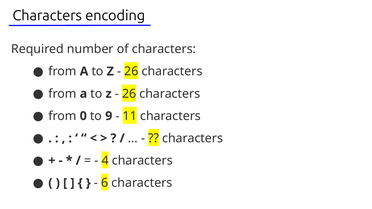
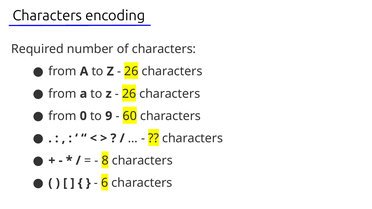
11: 11 -> 60 (130, 116)
4: 4 -> 8 (105, 161)
